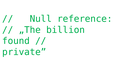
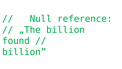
private: private -> billion (24, 52)
